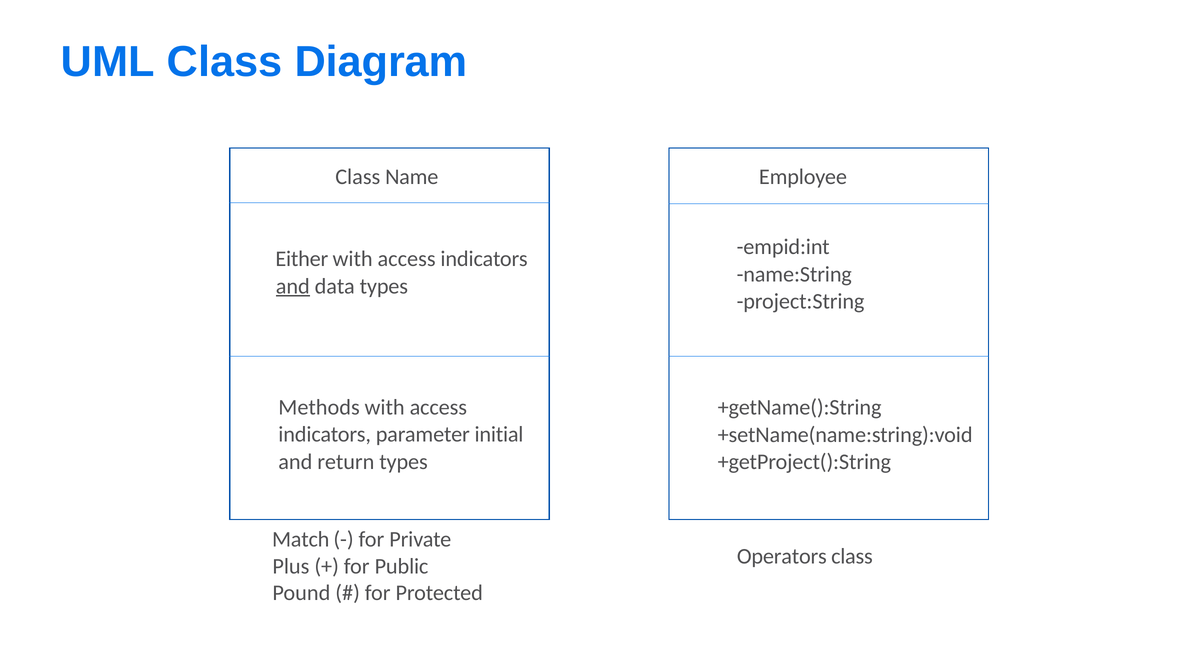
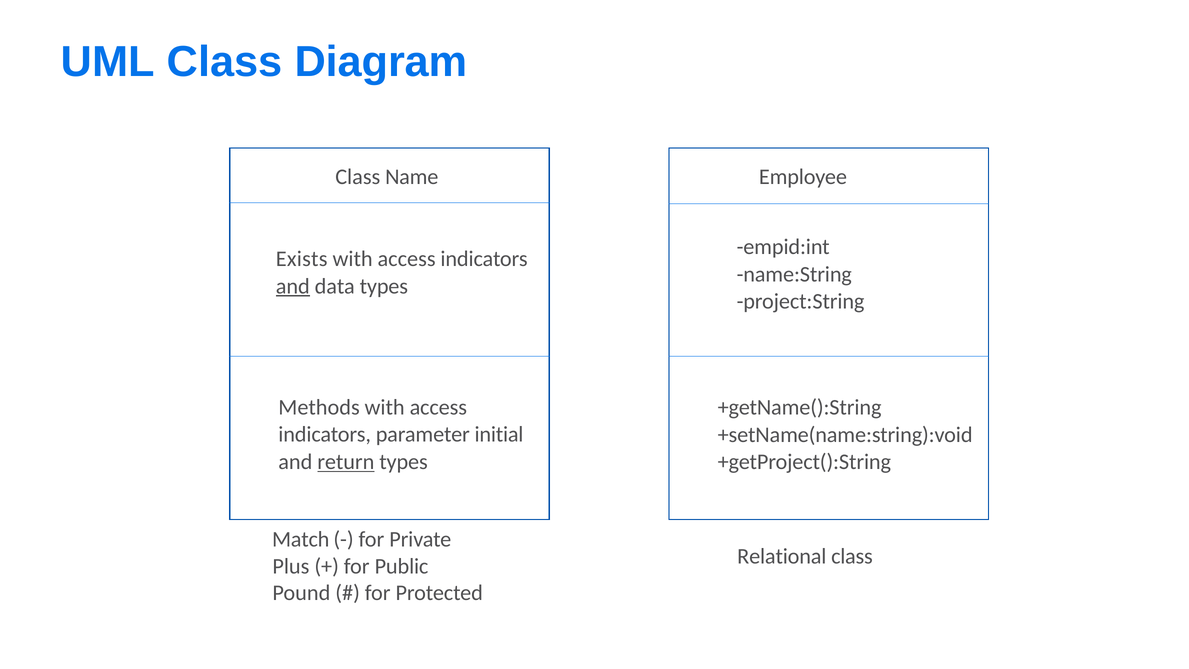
Either: Either -> Exists (302, 259)
return underline: none -> present (346, 462)
Operators: Operators -> Relational (782, 556)
